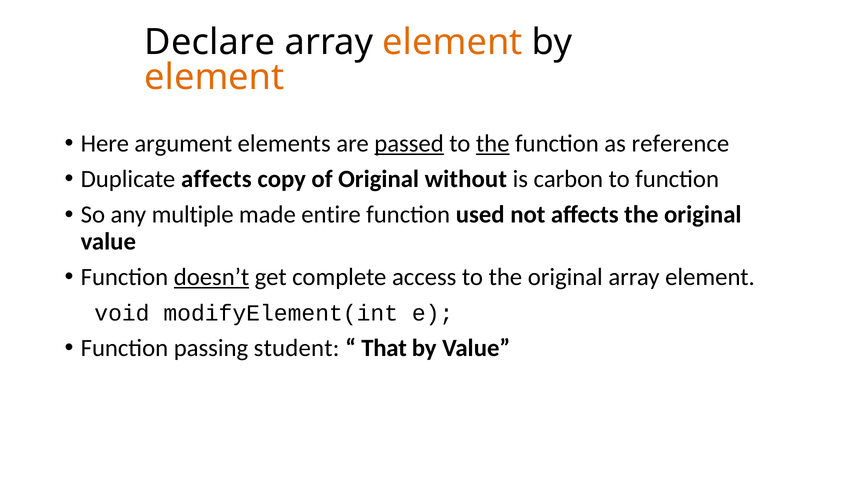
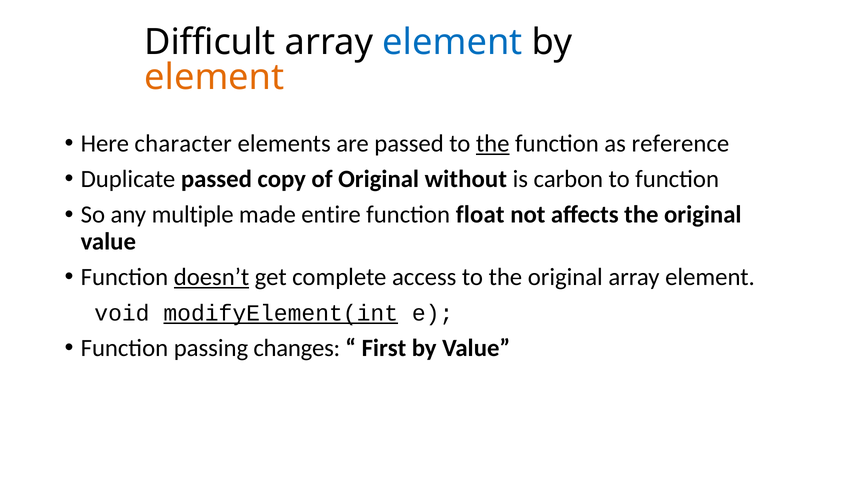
Declare: Declare -> Difficult (210, 42)
element colour: orange -> blue (452, 42)
argument: argument -> character (183, 143)
passed underline: present -> none (409, 143)
Duplicate affects: affects -> passed (216, 179)
used: used -> float (480, 215)
modifyElement(int underline: none -> present (281, 313)
student: student -> changes (297, 348)
That: That -> First (384, 348)
